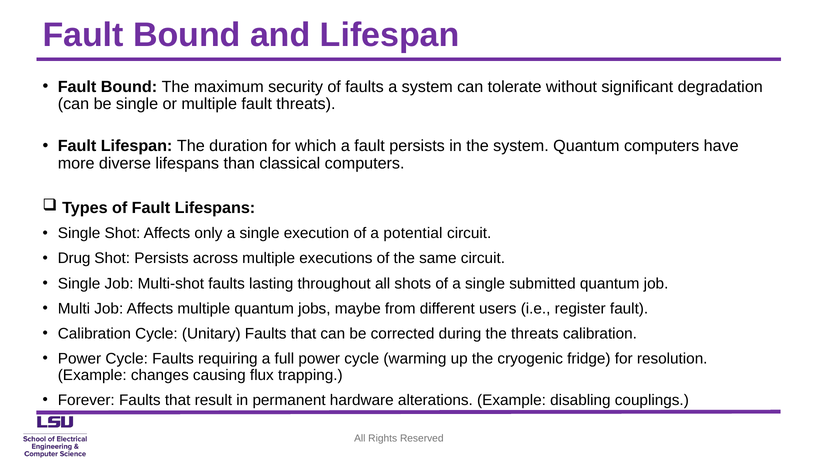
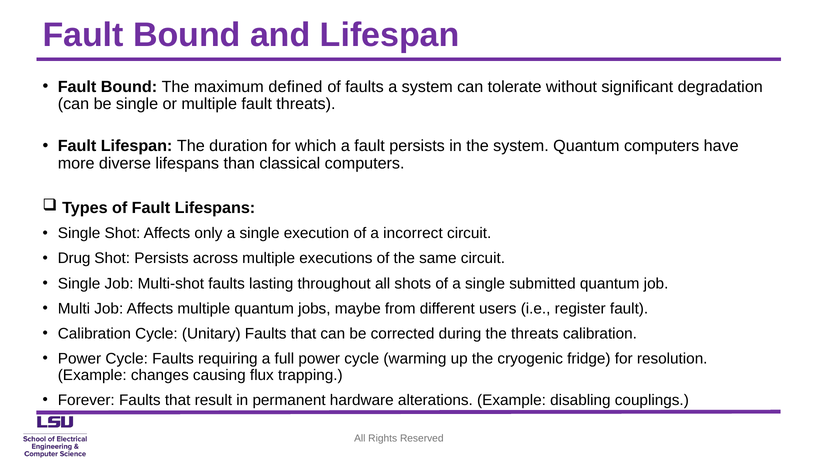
security: security -> defined (295, 87)
potential: potential -> incorrect (413, 234)
